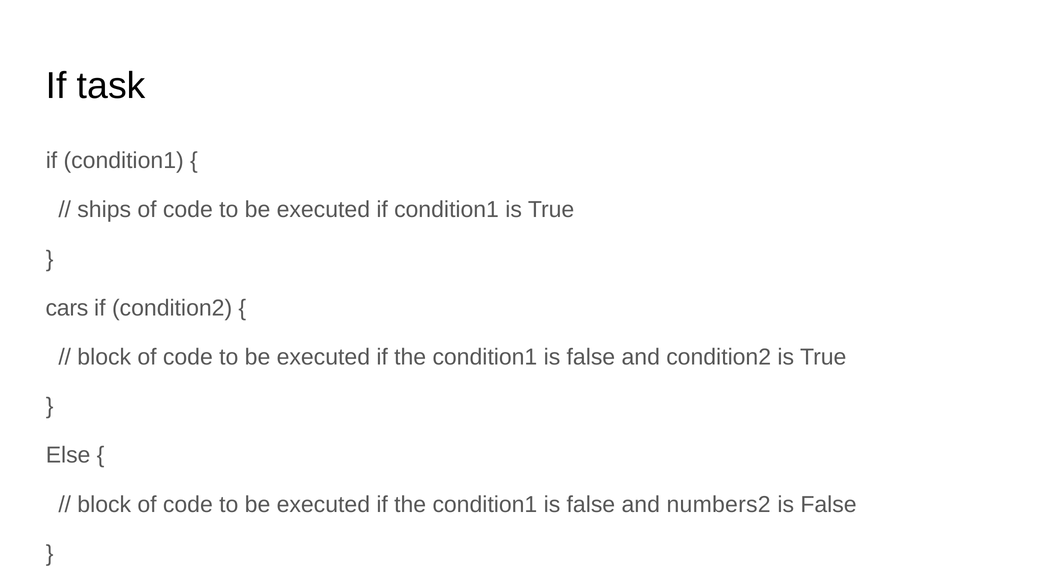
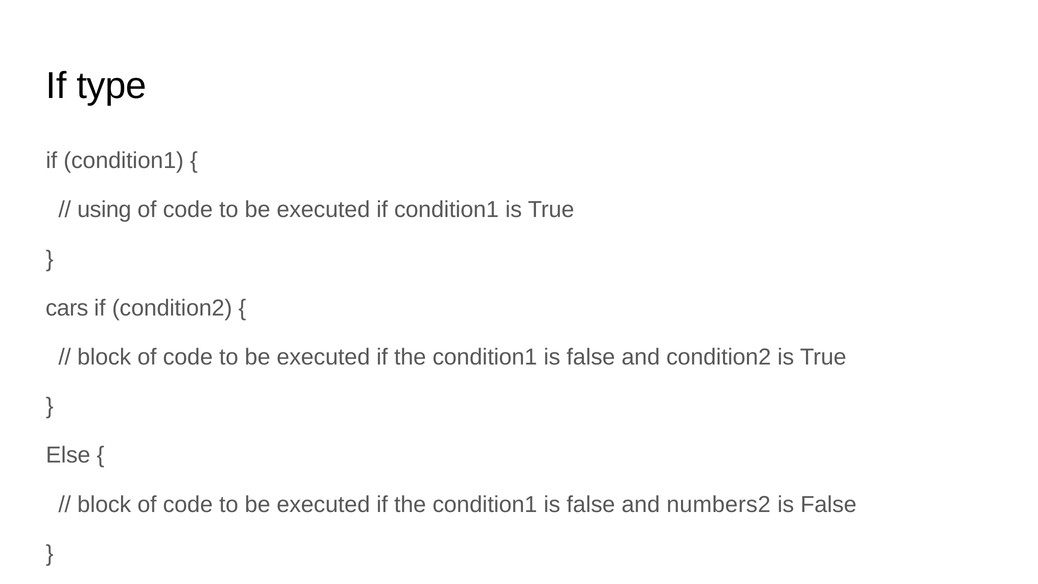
task: task -> type (112, 86)
ships: ships -> using (104, 210)
